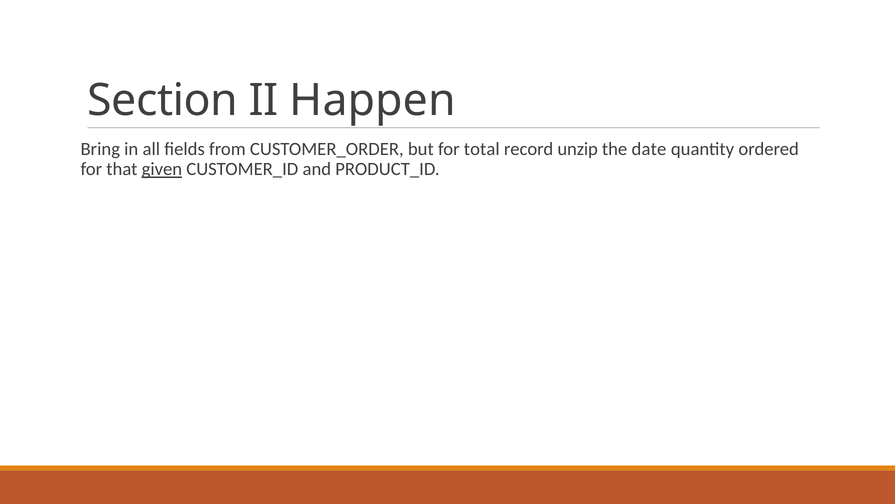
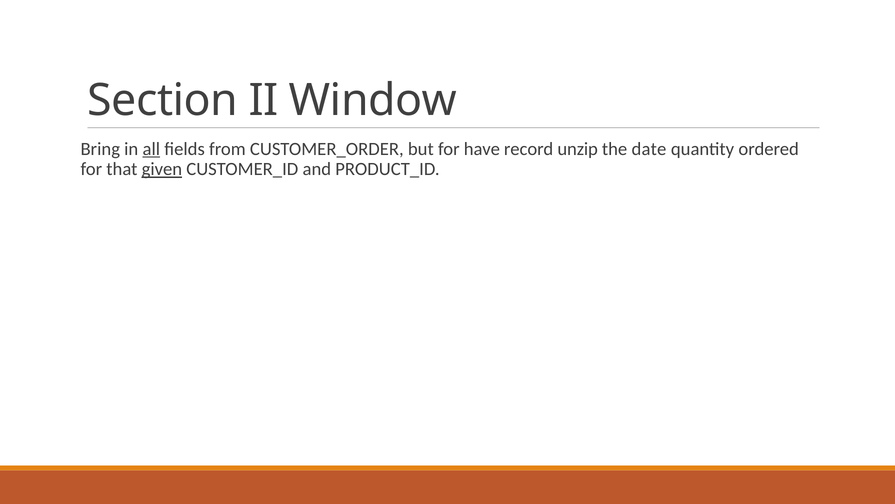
Happen: Happen -> Window (373, 100)
all underline: none -> present (151, 149)
total: total -> have (482, 149)
